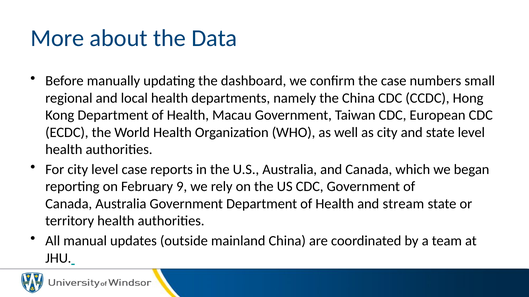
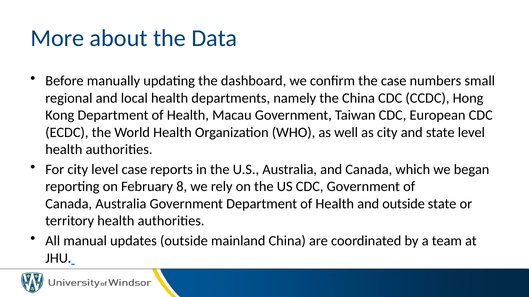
9: 9 -> 8 (182, 187)
and stream: stream -> outside (404, 204)
